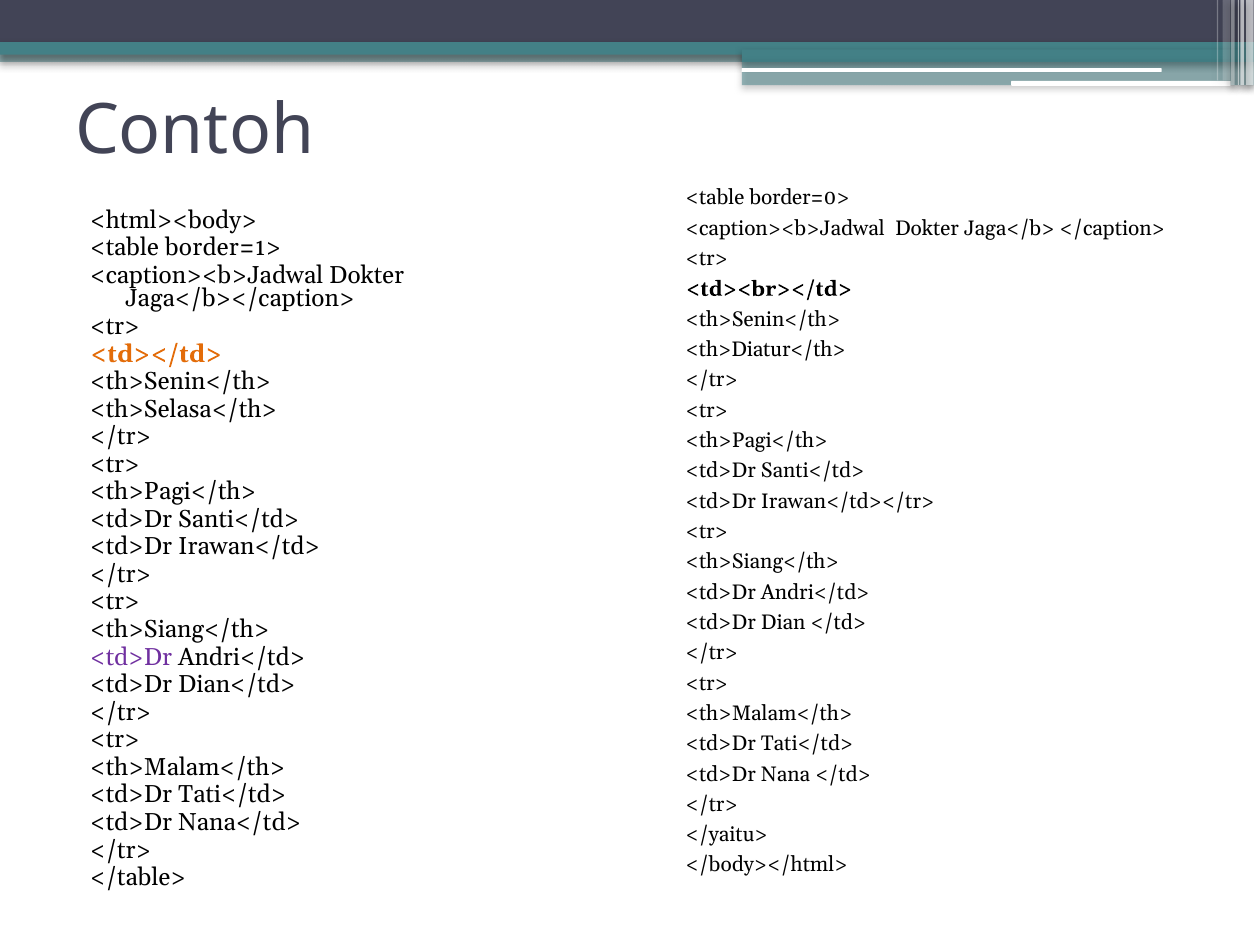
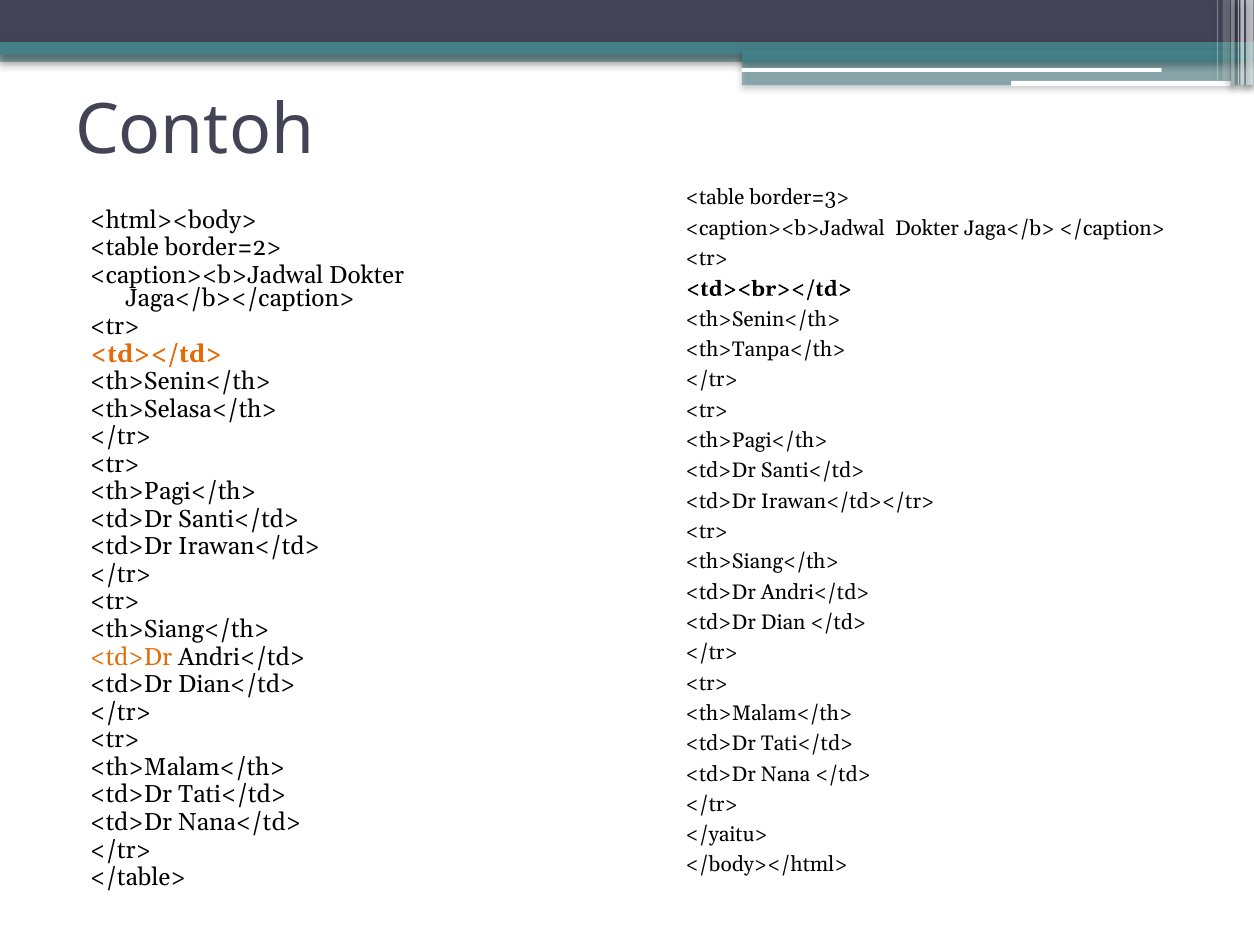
border=0>: border=0> -> border=3> (800, 198)
border=1>: border=1> -> border=2> (223, 248)
<th>Diatur</th>: <th>Diatur</th> -> <th>Tanpa</th> (766, 349)
<td>Dr colour: purple -> orange (131, 657)
